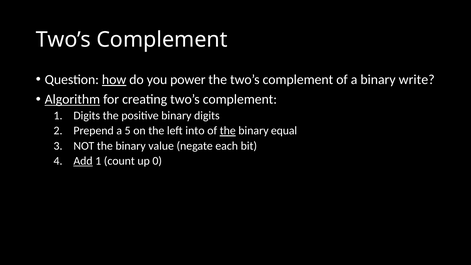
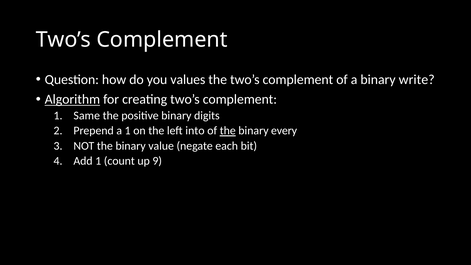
how underline: present -> none (114, 80)
power: power -> values (188, 80)
1 Digits: Digits -> Same (87, 116)
a 5: 5 -> 1 (128, 131)
equal: equal -> every (284, 131)
Add underline: present -> none (83, 161)
0: 0 -> 9 (157, 161)
